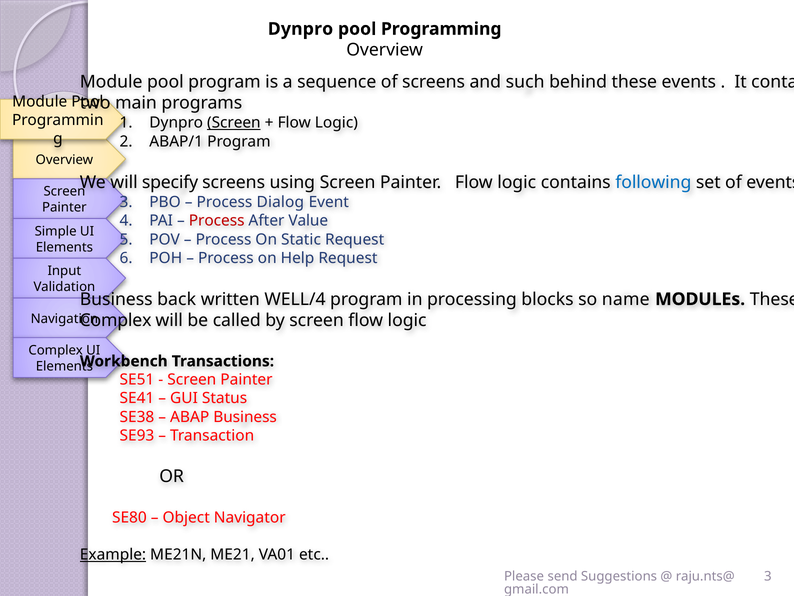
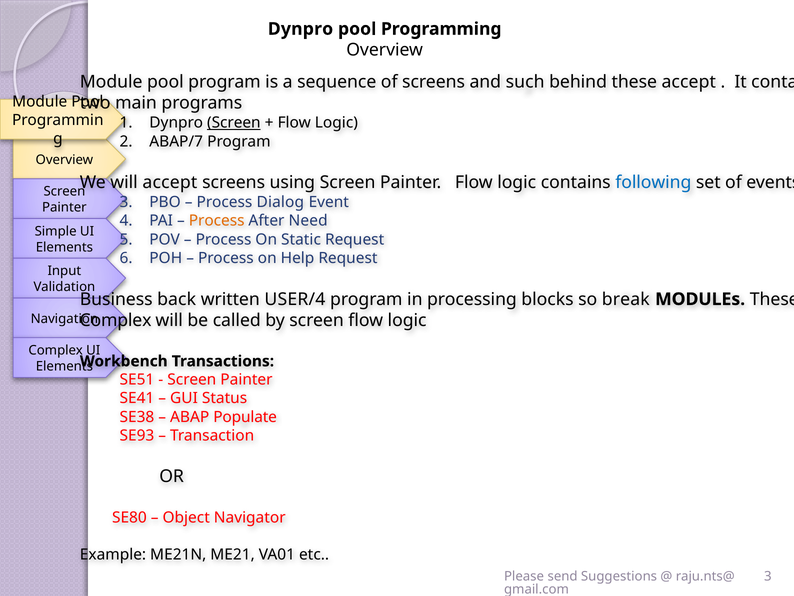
these events: events -> accept (689, 82)
ABAP/1: ABAP/1 -> ABAP/7 (176, 141)
will specify: specify -> accept (170, 182)
Process colour: red -> orange (217, 221)
Value: Value -> Need (308, 221)
WELL/4: WELL/4 -> USER/4 (295, 299)
name: name -> break (626, 299)
ABAP Business: Business -> Populate (245, 417)
Example underline: present -> none (113, 554)
